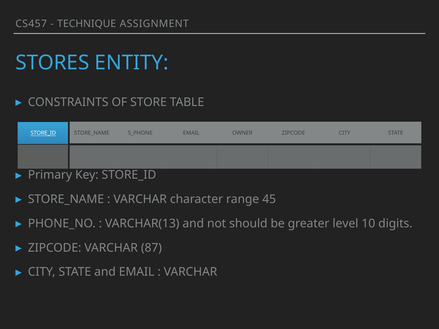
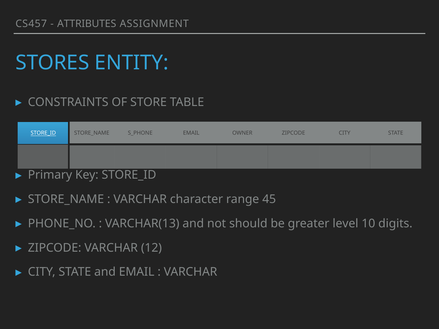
TECHNIQUE: TECHNIQUE -> ATTRIBUTES (87, 24)
87: 87 -> 12 (151, 248)
